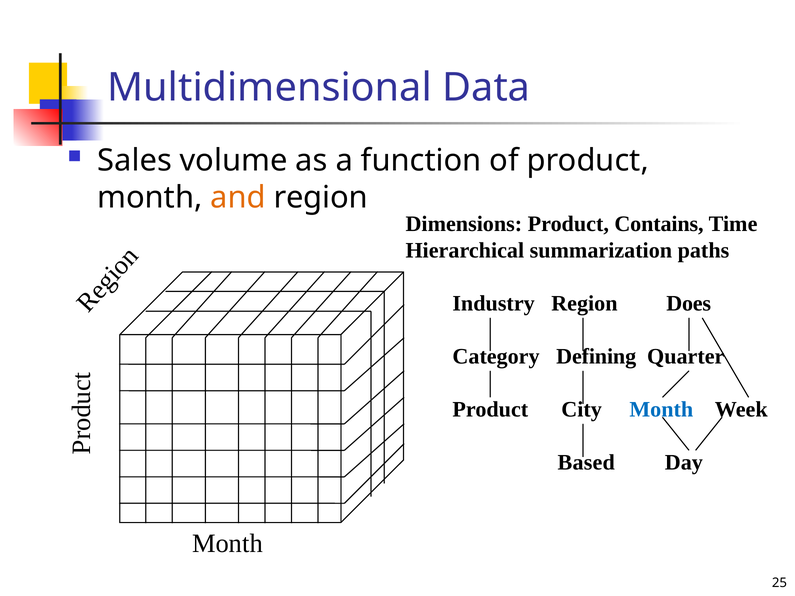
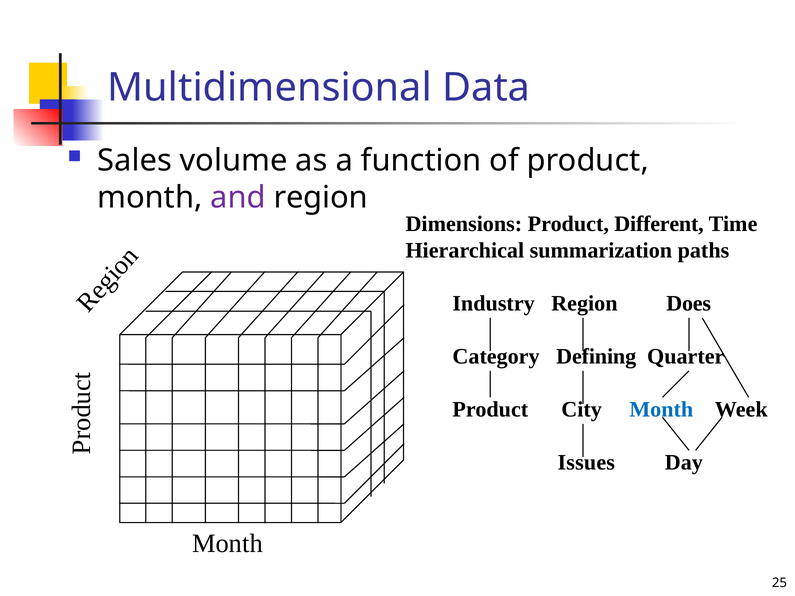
and colour: orange -> purple (238, 198)
Contains: Contains -> Different (659, 224)
Based: Based -> Issues (586, 463)
